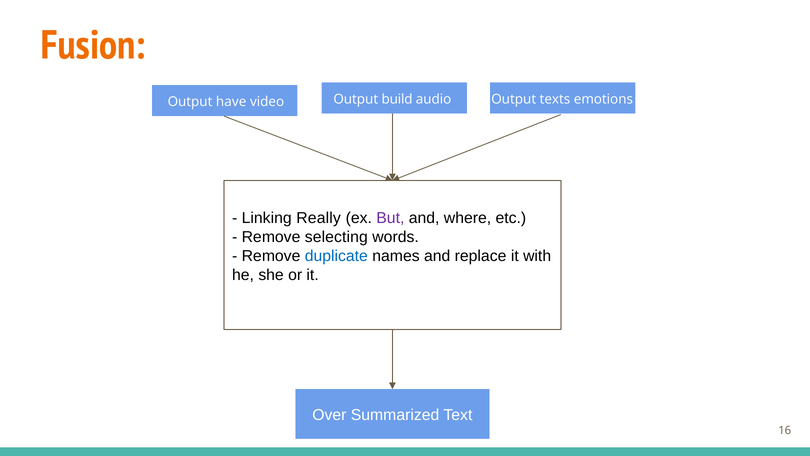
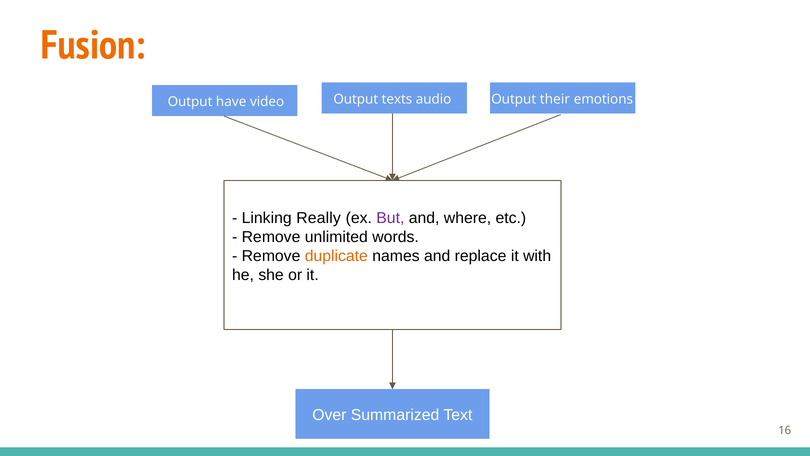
build: build -> texts (397, 99)
texts: texts -> their (555, 99)
selecting: selecting -> unlimited (336, 237)
duplicate colour: blue -> orange (336, 256)
